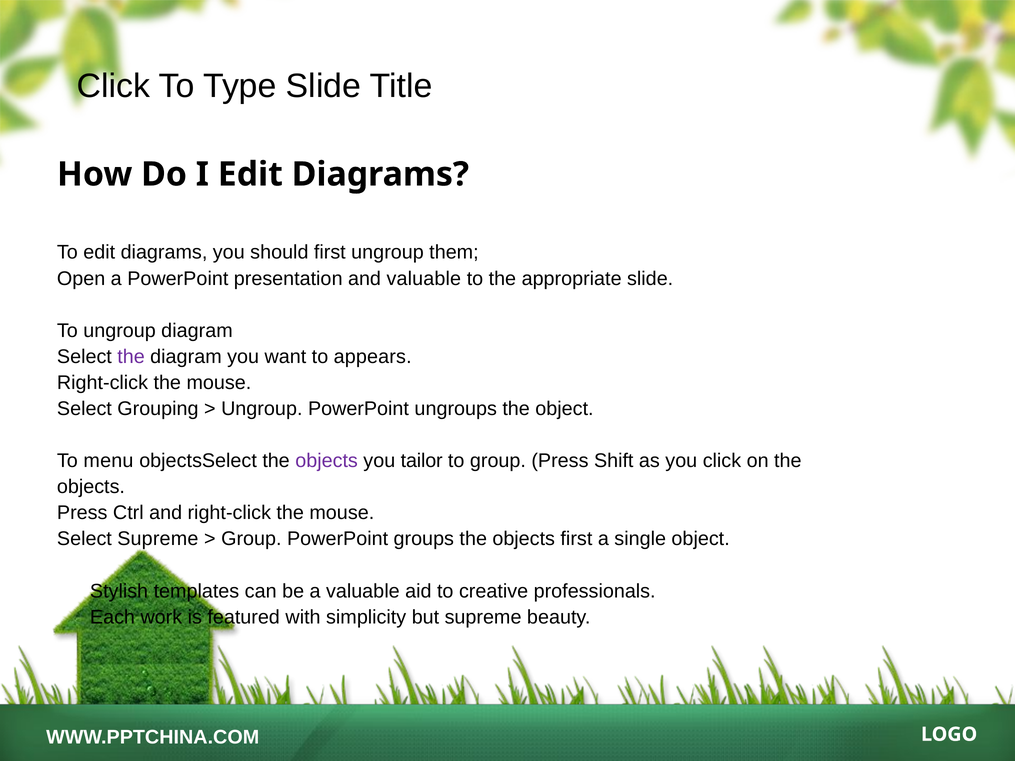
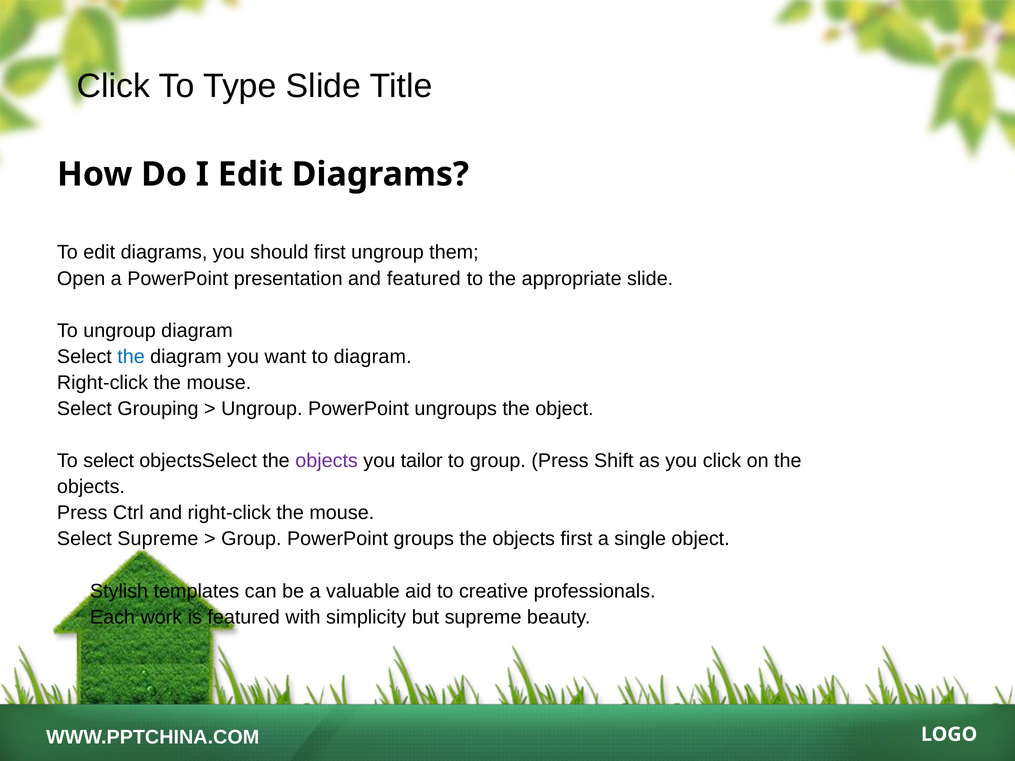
and valuable: valuable -> featured (424, 279)
the colour: purple -> blue (131, 357)
to appears: appears -> diagram (373, 357)
To menu: menu -> select (109, 461)
